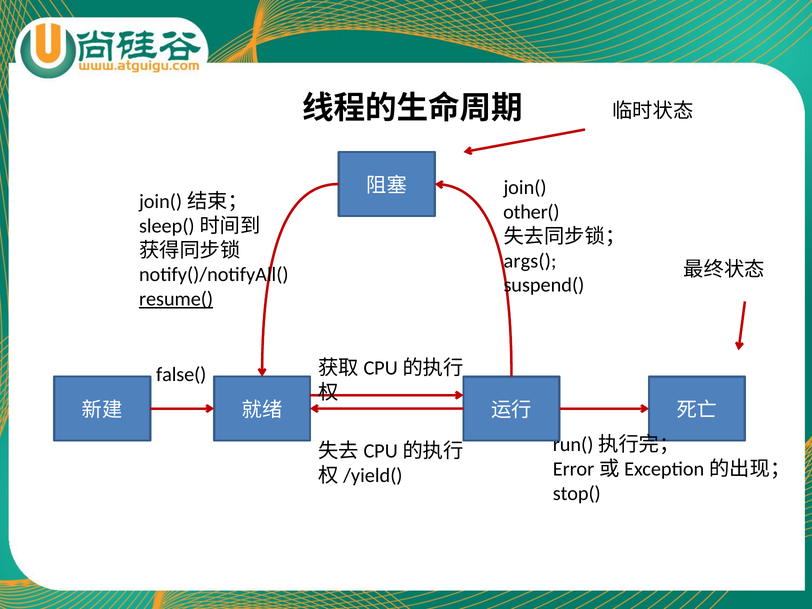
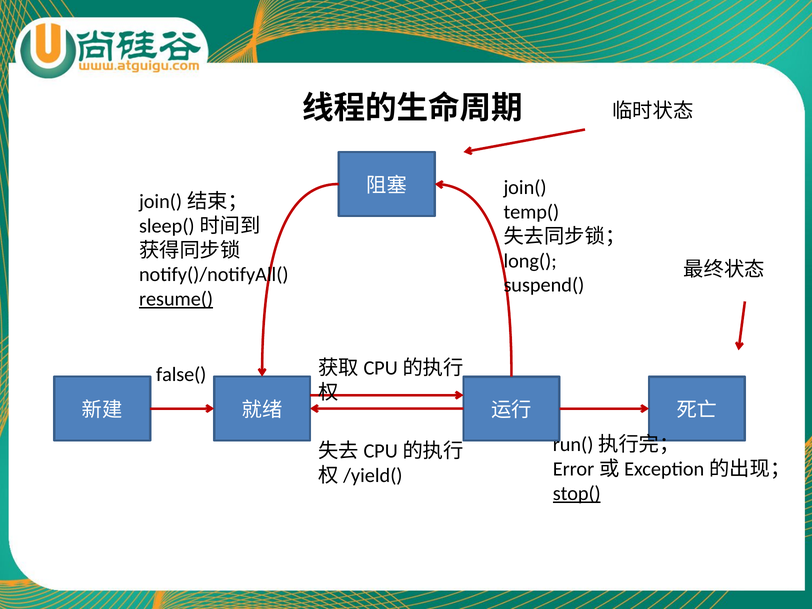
other(: other( -> temp( (531, 212)
args(: args( -> long( (530, 261)
stop( underline: none -> present (577, 493)
